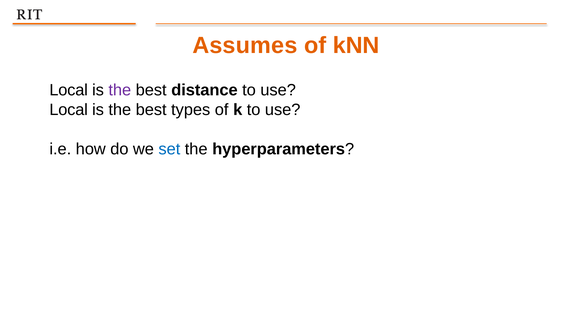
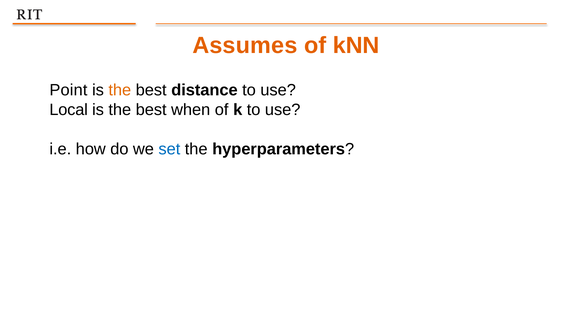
Local: Local -> Point (68, 90)
the colour: purple -> orange (120, 90)
types: types -> when (191, 110)
